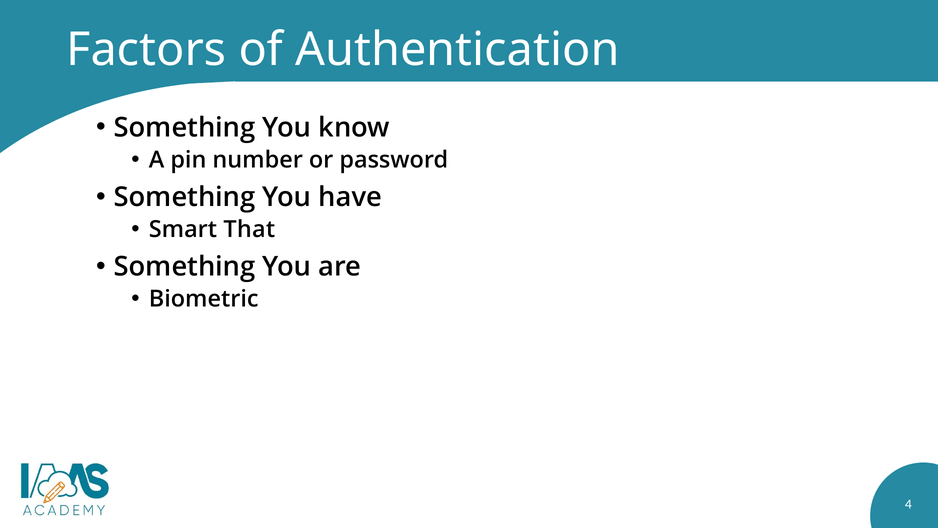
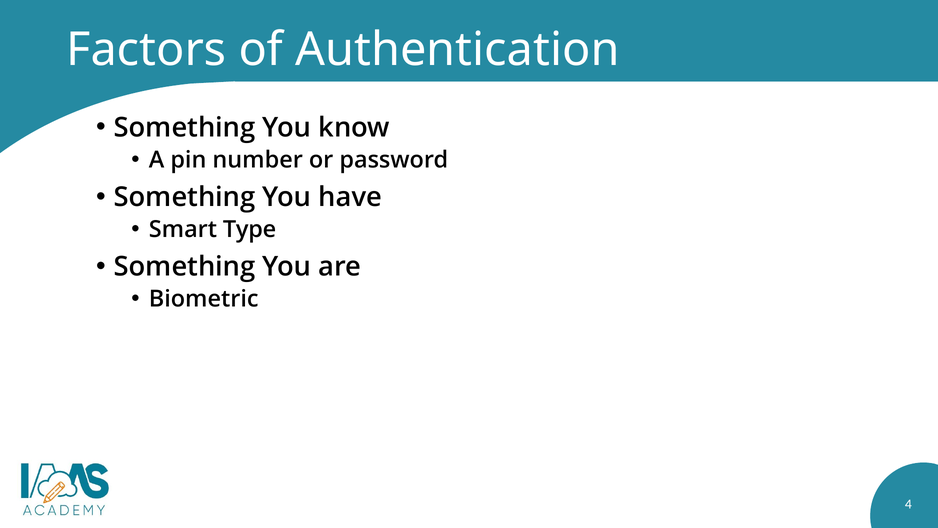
That: That -> Type (250, 229)
